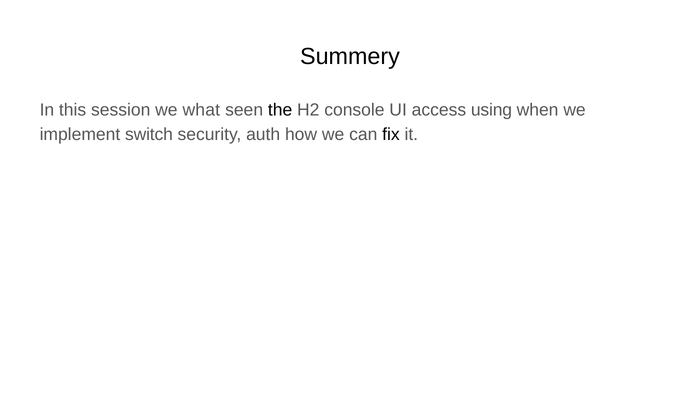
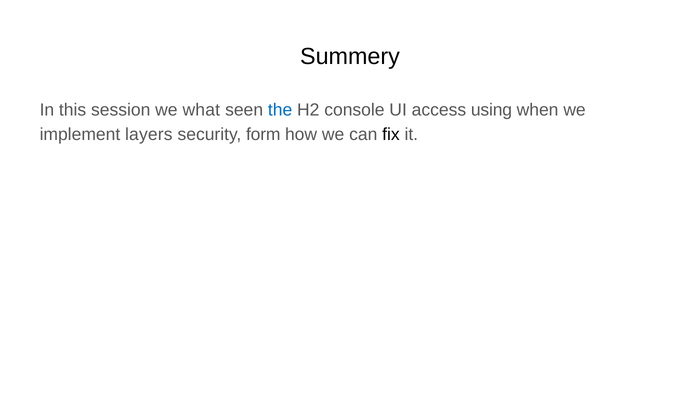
the colour: black -> blue (280, 110)
switch: switch -> layers (149, 134)
auth: auth -> form (263, 134)
